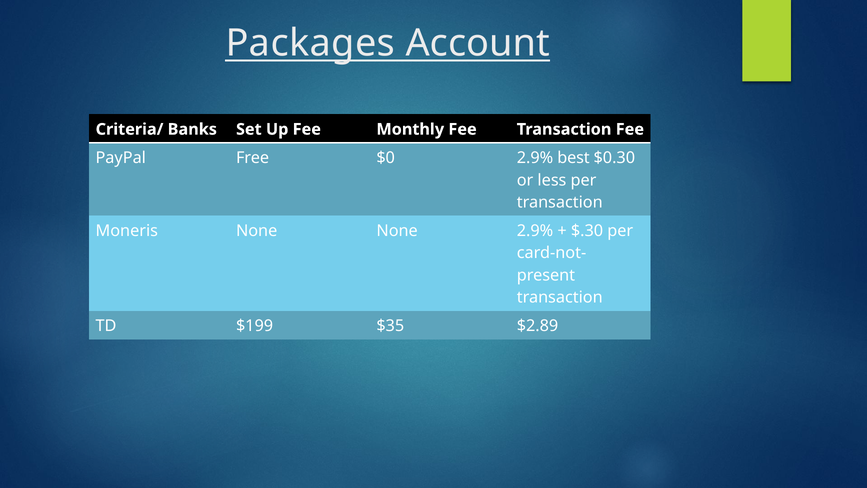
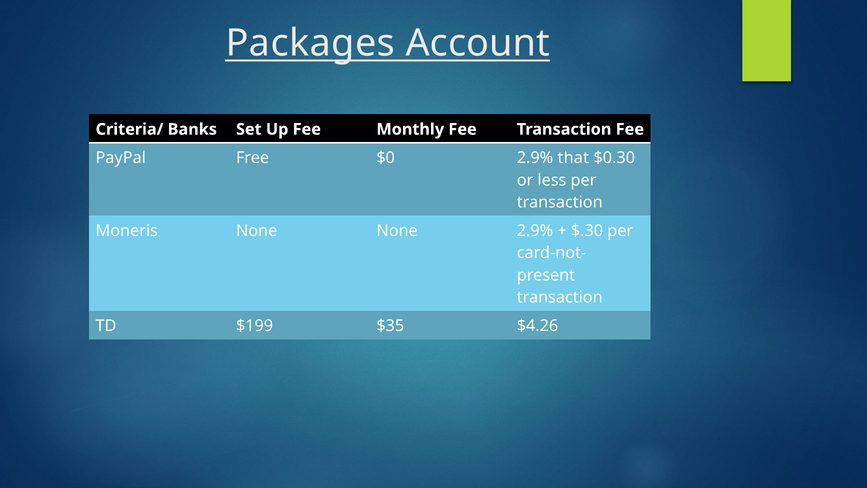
best: best -> that (573, 158)
$2.89: $2.89 -> $4.26 (538, 326)
